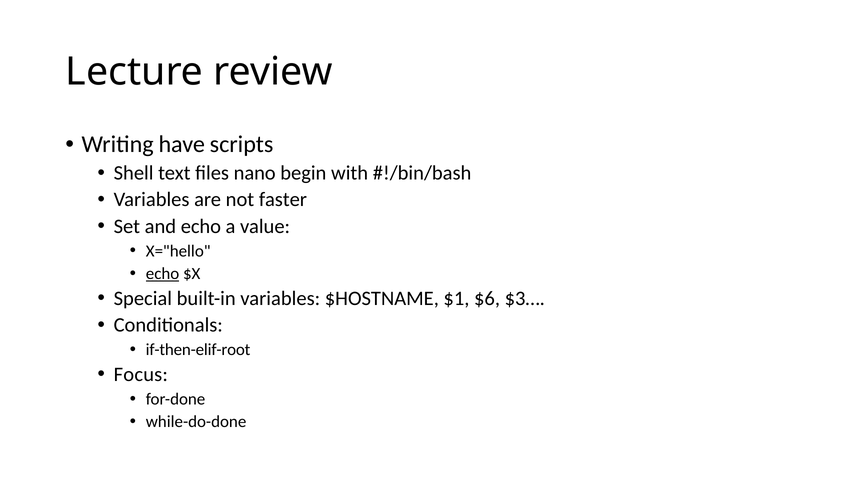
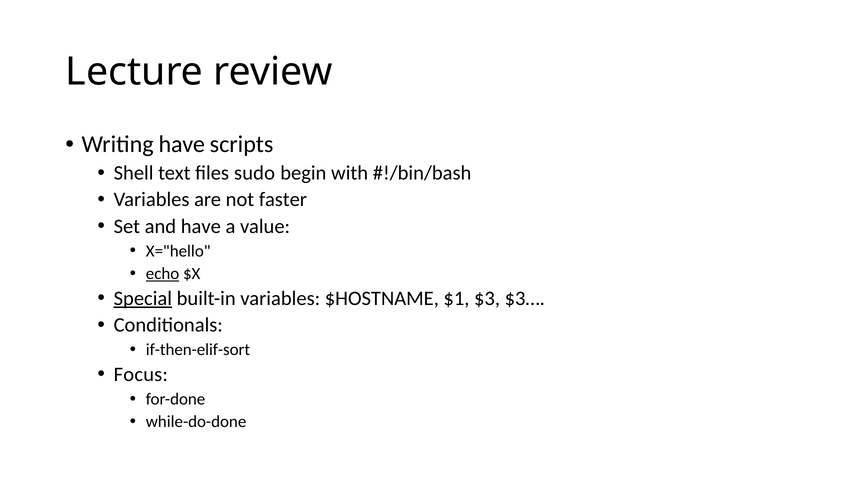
nano: nano -> sudo (255, 173)
and echo: echo -> have (201, 227)
Special underline: none -> present (143, 299)
$6: $6 -> $3 (487, 299)
if-then-elif-root: if-then-elif-root -> if-then-elif-sort (198, 350)
